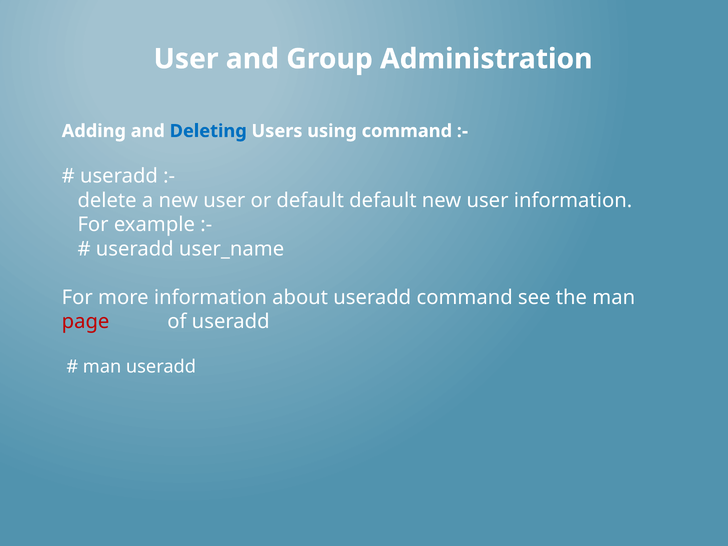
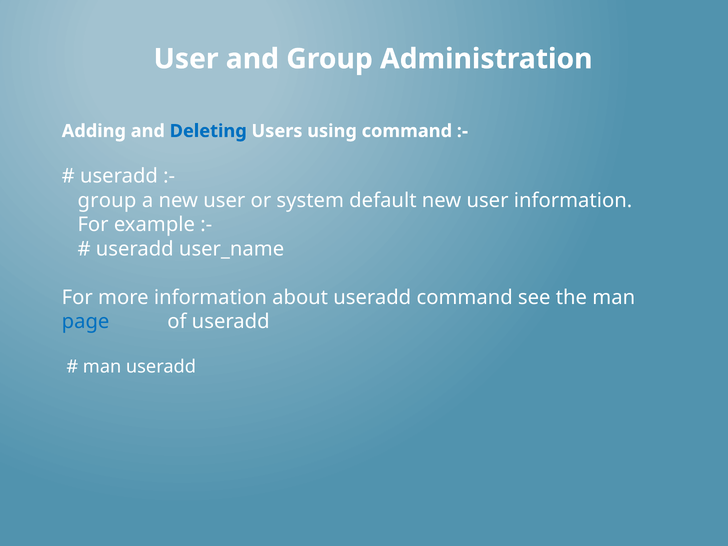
delete: delete -> group (107, 200)
or default: default -> system (310, 200)
page colour: red -> blue (86, 322)
